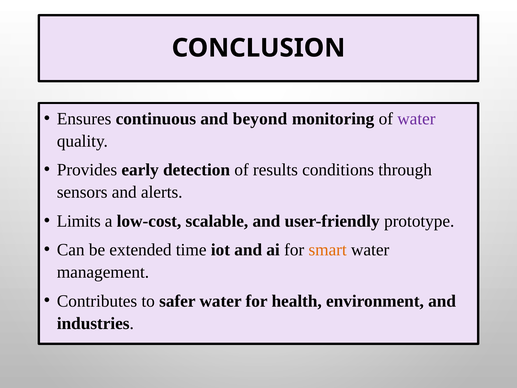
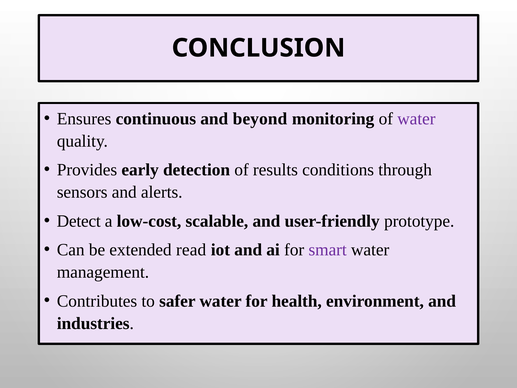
Limits: Limits -> Detect (79, 221)
time: time -> read (191, 250)
smart colour: orange -> purple (328, 250)
